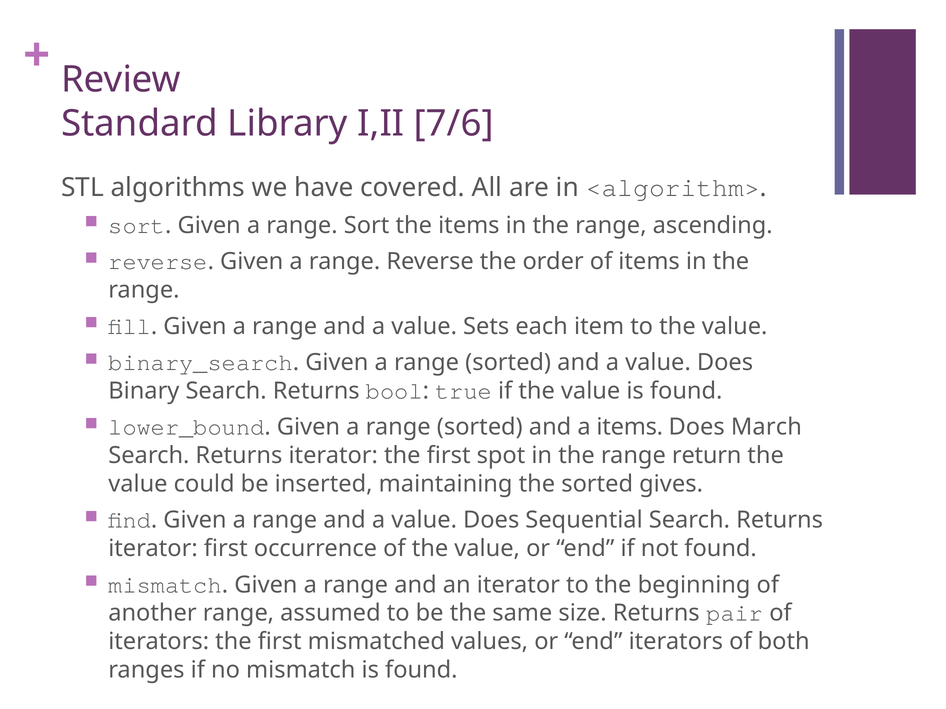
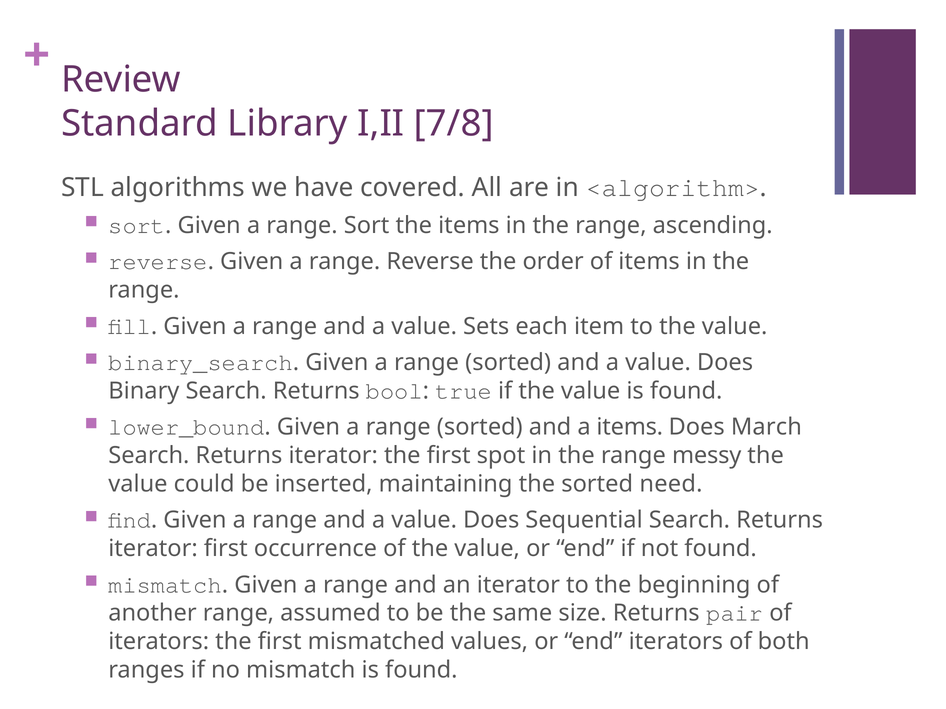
7/6: 7/6 -> 7/8 (454, 124)
return: return -> messy (707, 456)
gives: gives -> need (671, 484)
